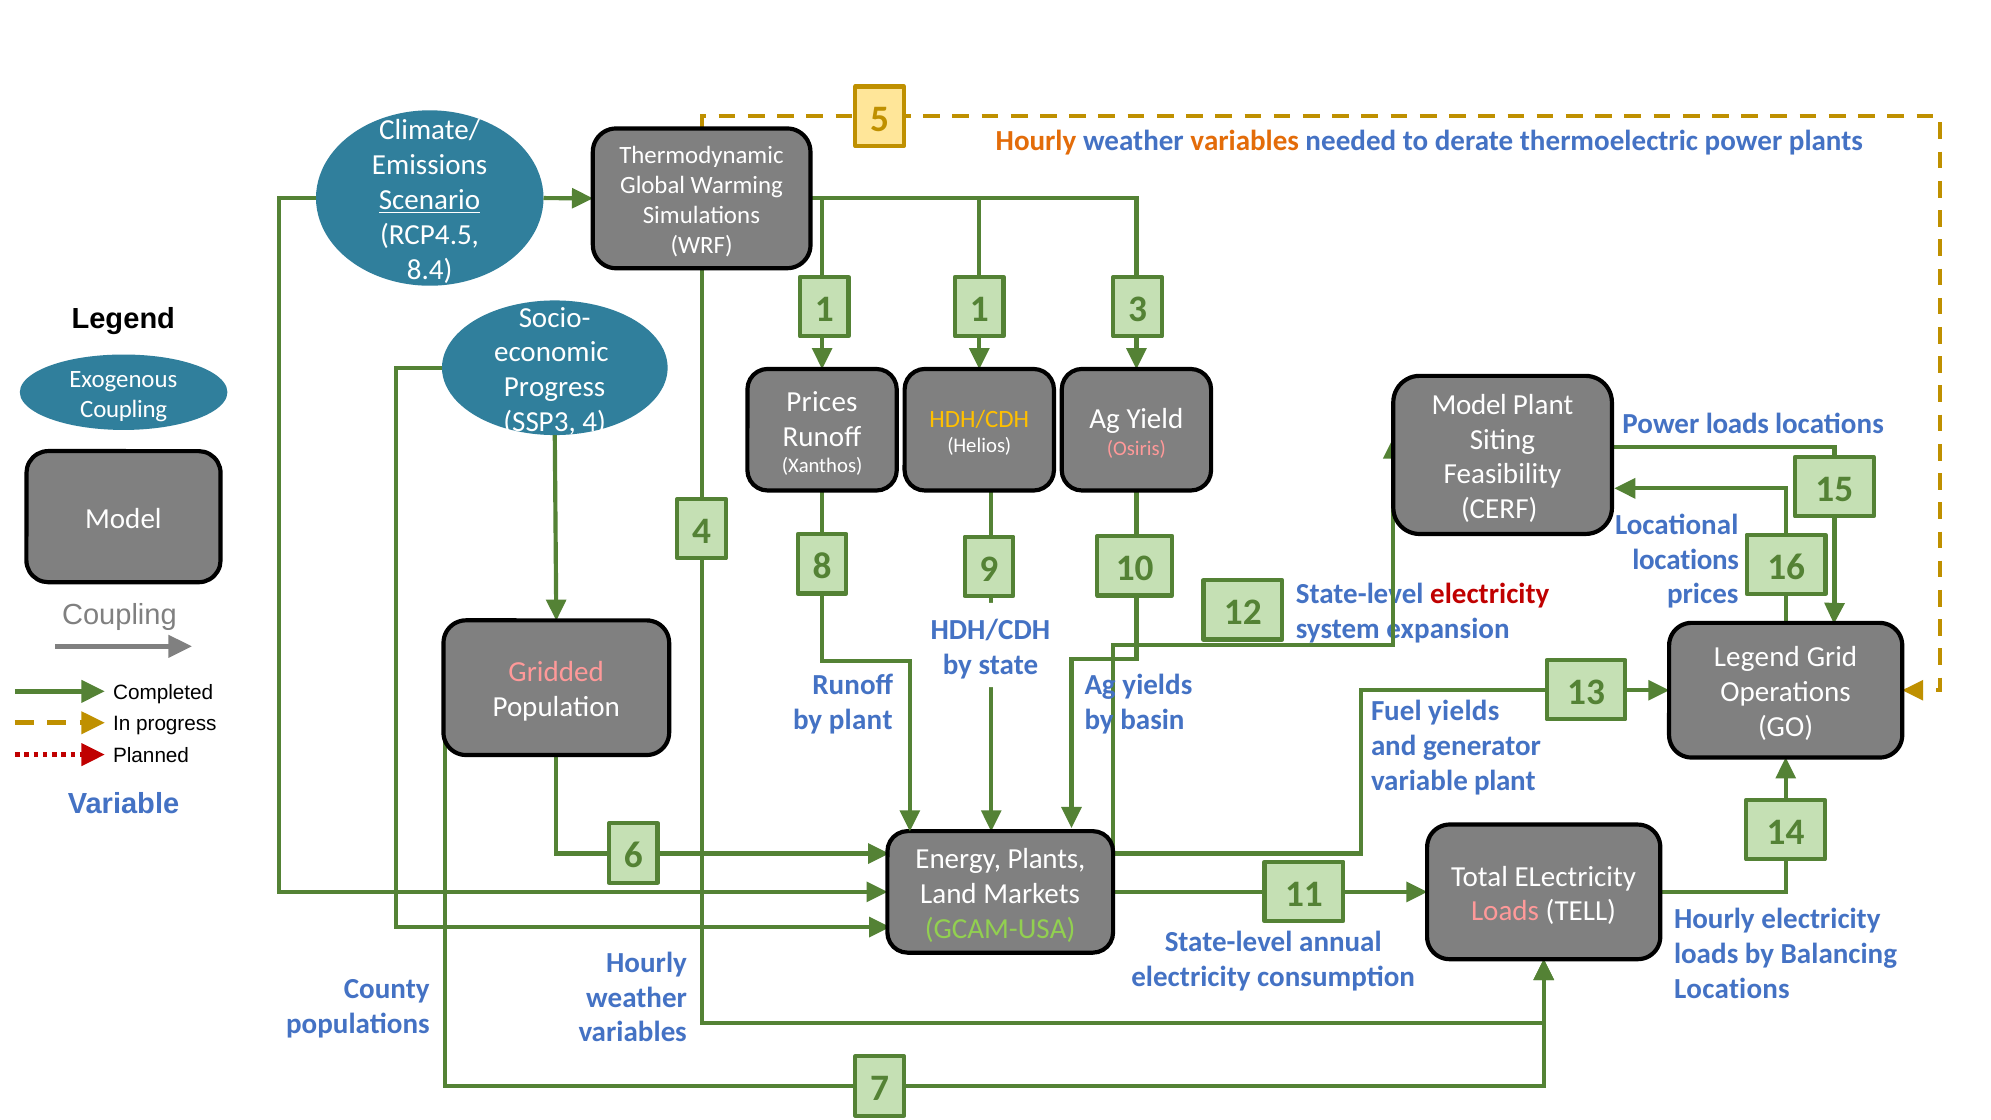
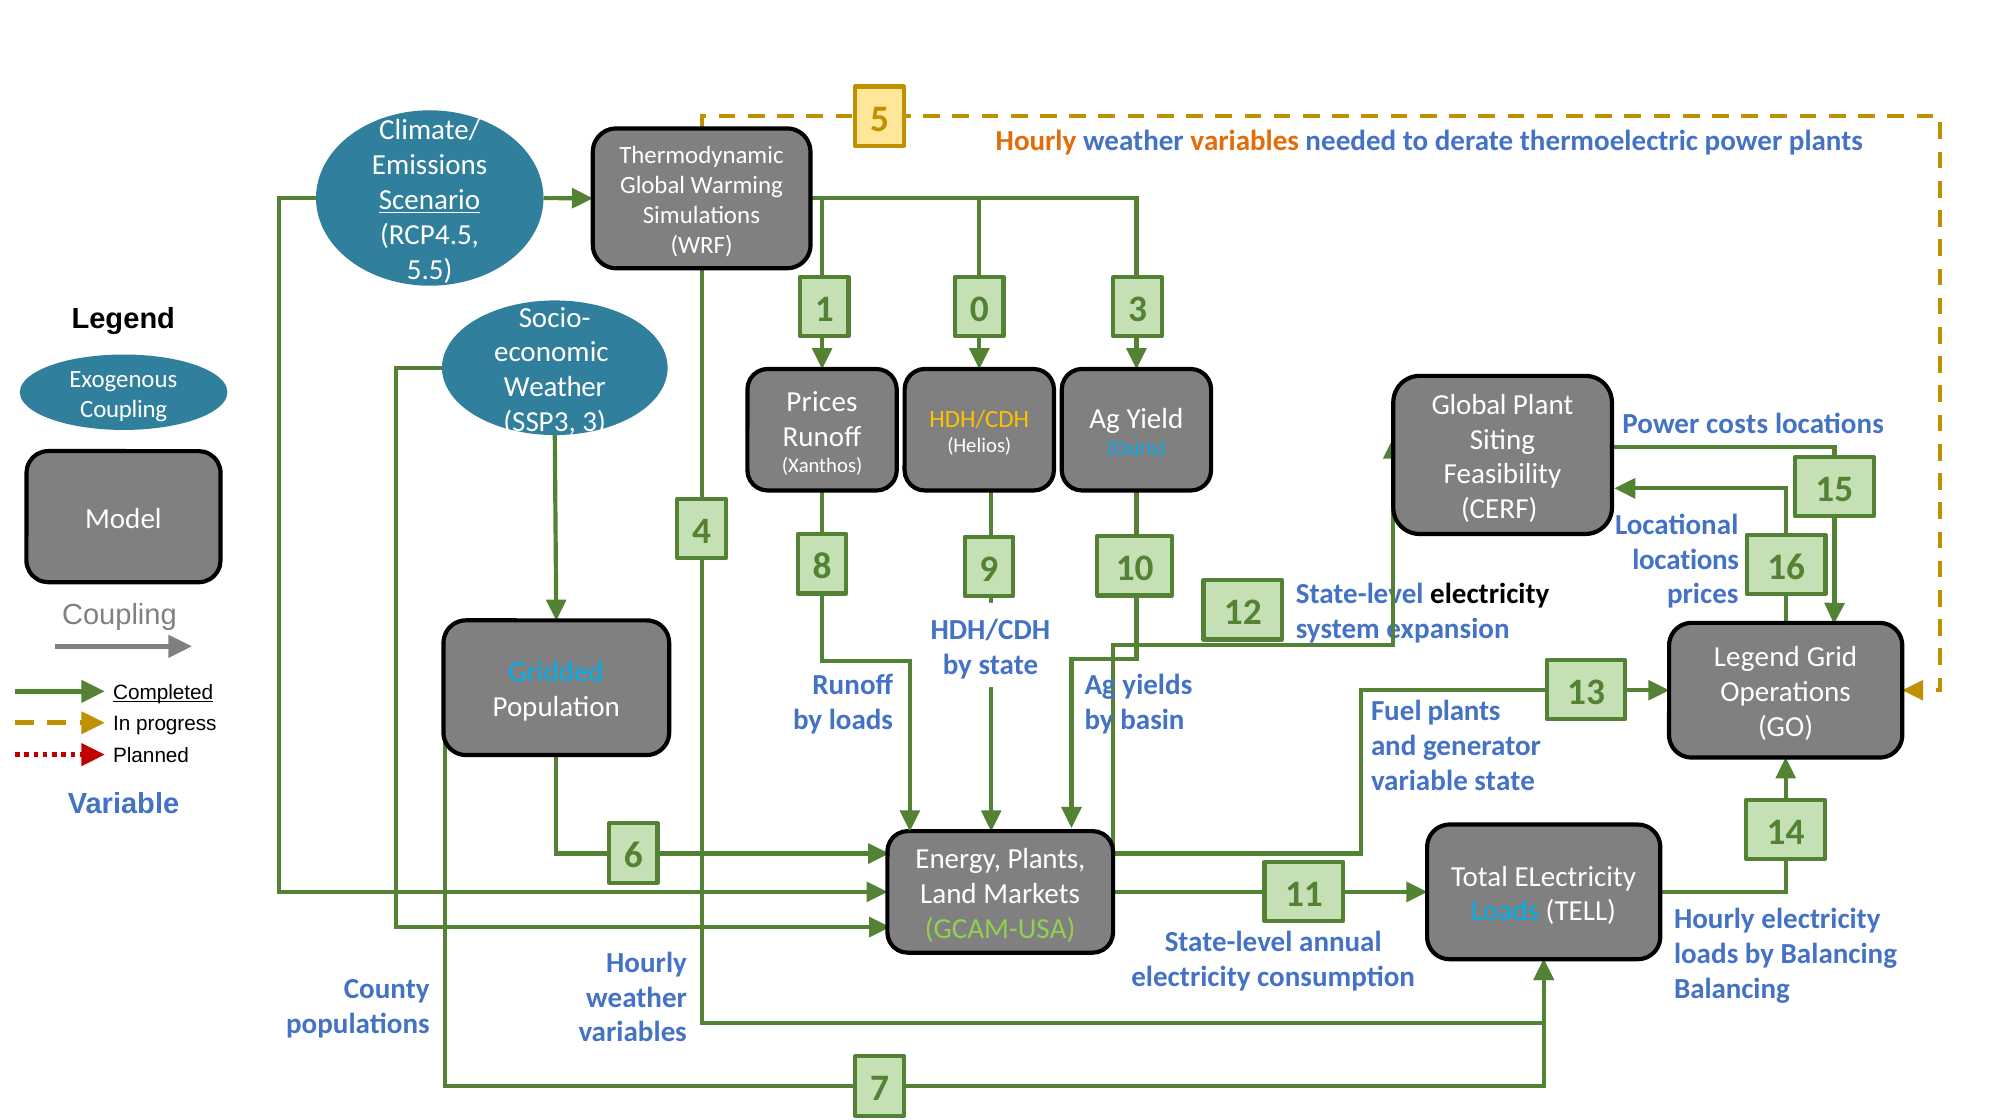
8.4: 8.4 -> 5.5 (430, 270)
1 1: 1 -> 0 (979, 309)
Progress: Progress -> Weather (555, 387)
Model: Model -> Global (1469, 405)
SSP3 4: 4 -> 3 (594, 422)
Power loads: loads -> costs (1737, 423)
Osiris colour: pink -> light blue (1136, 449)
electricity colour: red -> black (1490, 594)
Gridded colour: pink -> light blue (556, 672)
Completed underline: none -> present (163, 692)
Fuel yields: yields -> plants (1464, 711)
by plant: plant -> loads (861, 720)
variable plant: plant -> state (1505, 781)
Loads colour: pink -> light blue (1505, 911)
Locations: Locations -> Balancing (1732, 989)
